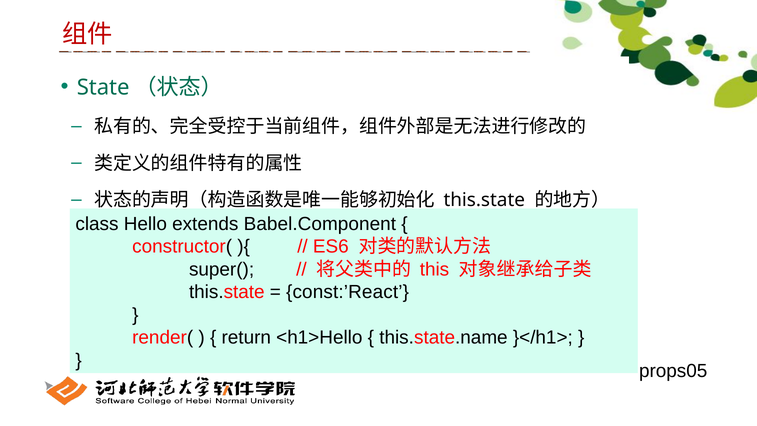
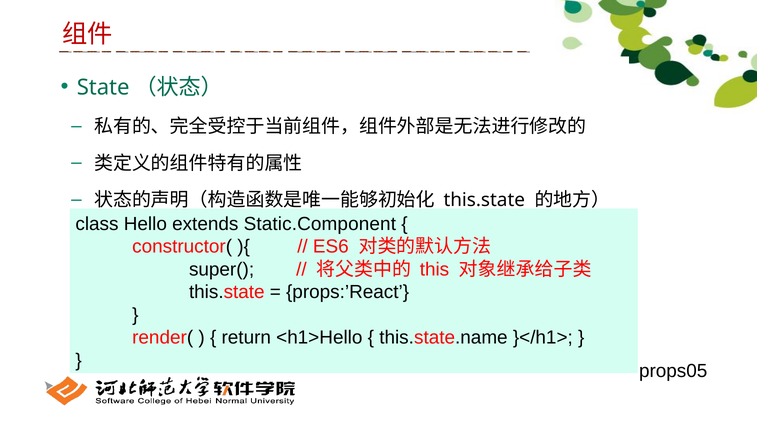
Babel.Component: Babel.Component -> Static.Component (320, 224)
const:’React: const:’React -> props:’React (348, 292)
